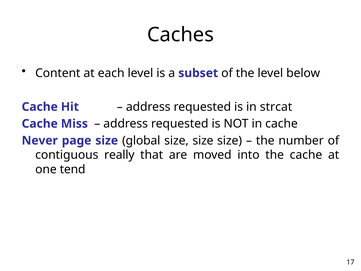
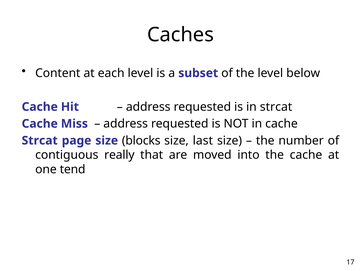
Never: Never -> Strcat (40, 140)
global: global -> blocks (141, 140)
size: size -> last (203, 140)
